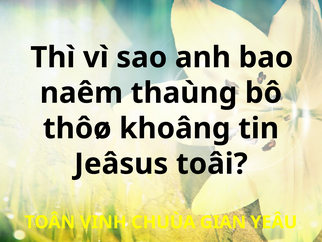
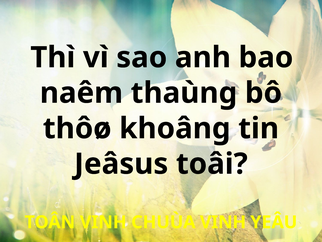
CHUÙA GIAN: GIAN -> VINH (223, 222)
